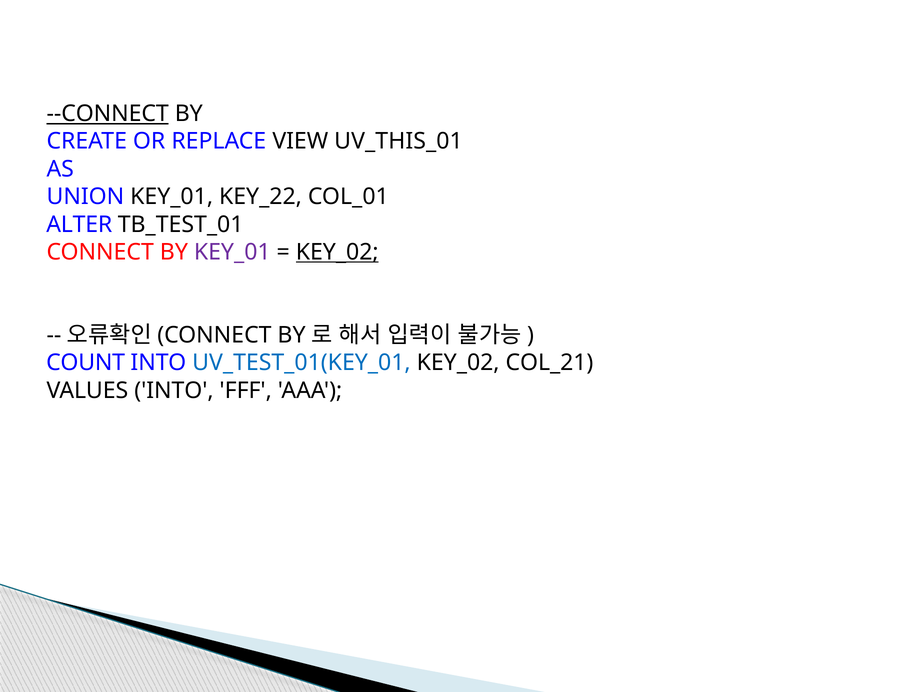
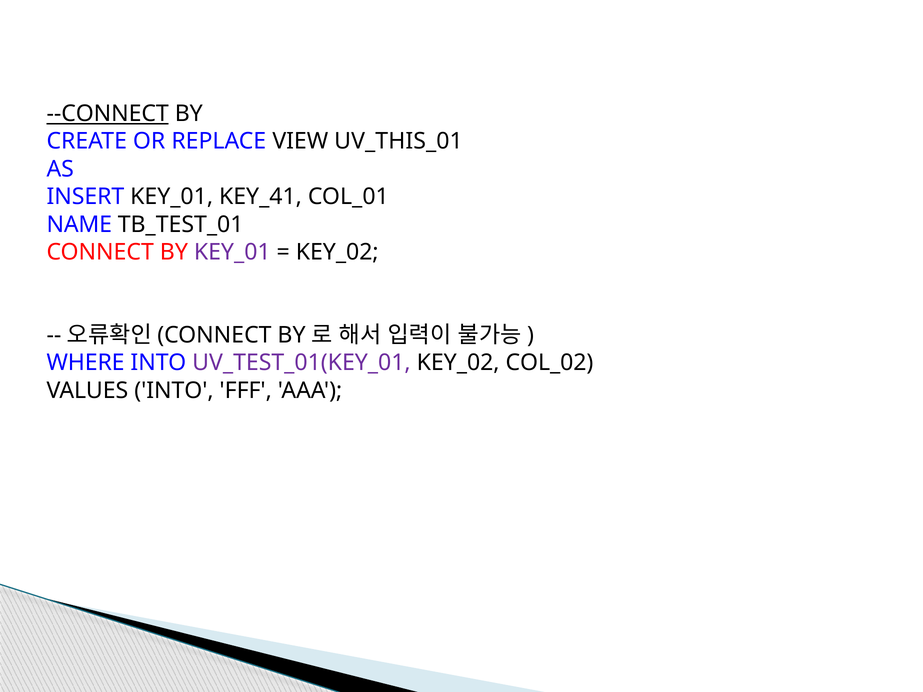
UNION: UNION -> INSERT (85, 197)
KEY_22: KEY_22 -> KEY_41 (260, 197)
ALTER: ALTER -> NAME (79, 224)
KEY_02 underline: present -> none (337, 252)
COUNT: COUNT -> WHERE (86, 363)
UV_TEST_01(KEY_01 colour: blue -> purple (301, 363)
COL_21: COL_21 -> COL_02 (549, 363)
